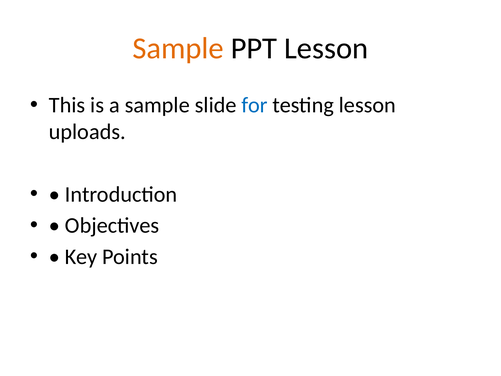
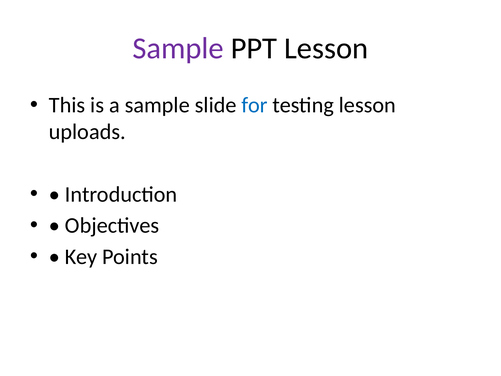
Sample colour: orange -> purple (178, 48)
